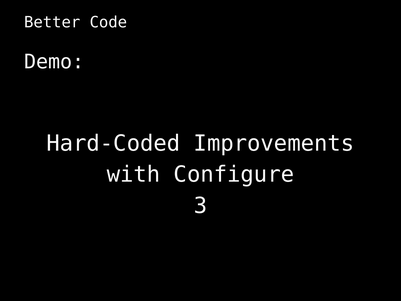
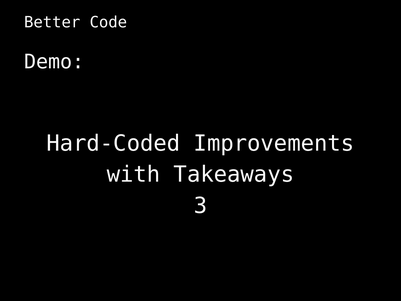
Configure: Configure -> Takeaways (234, 174)
